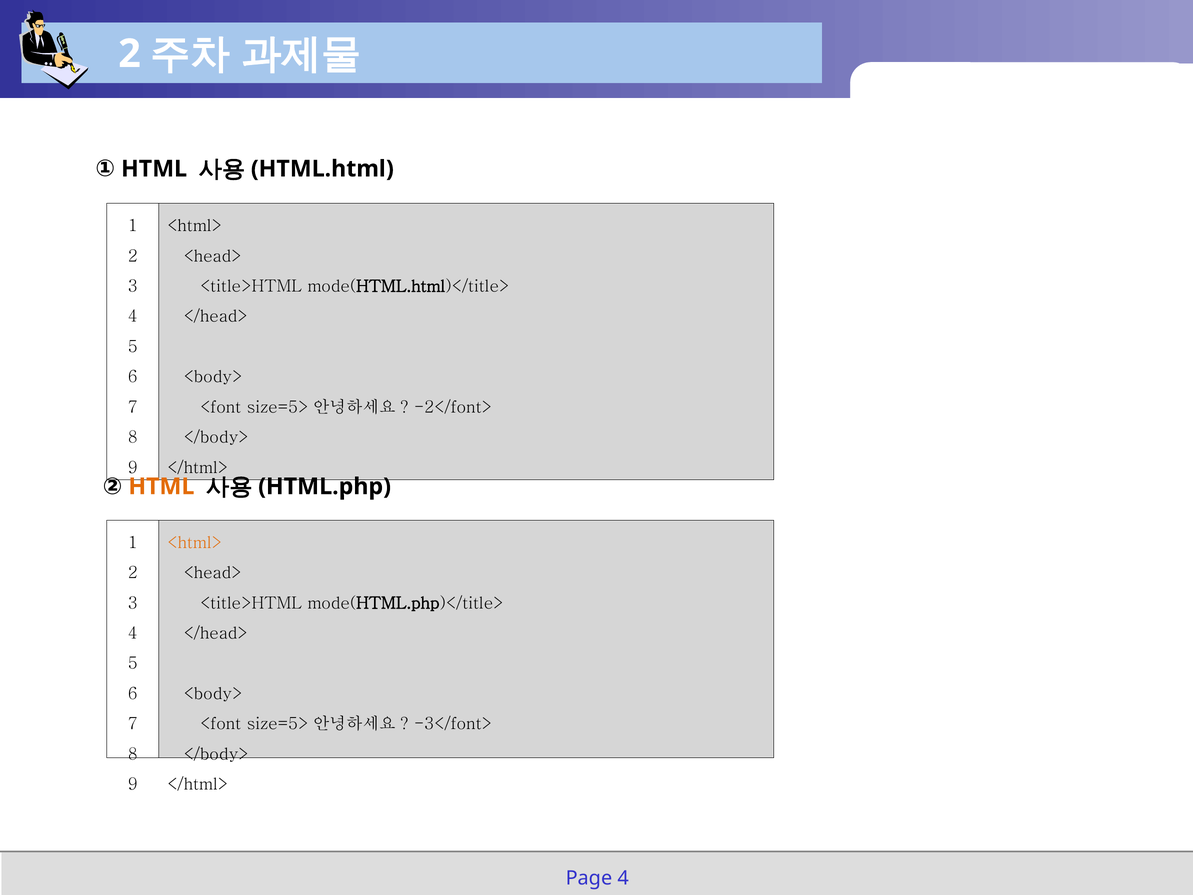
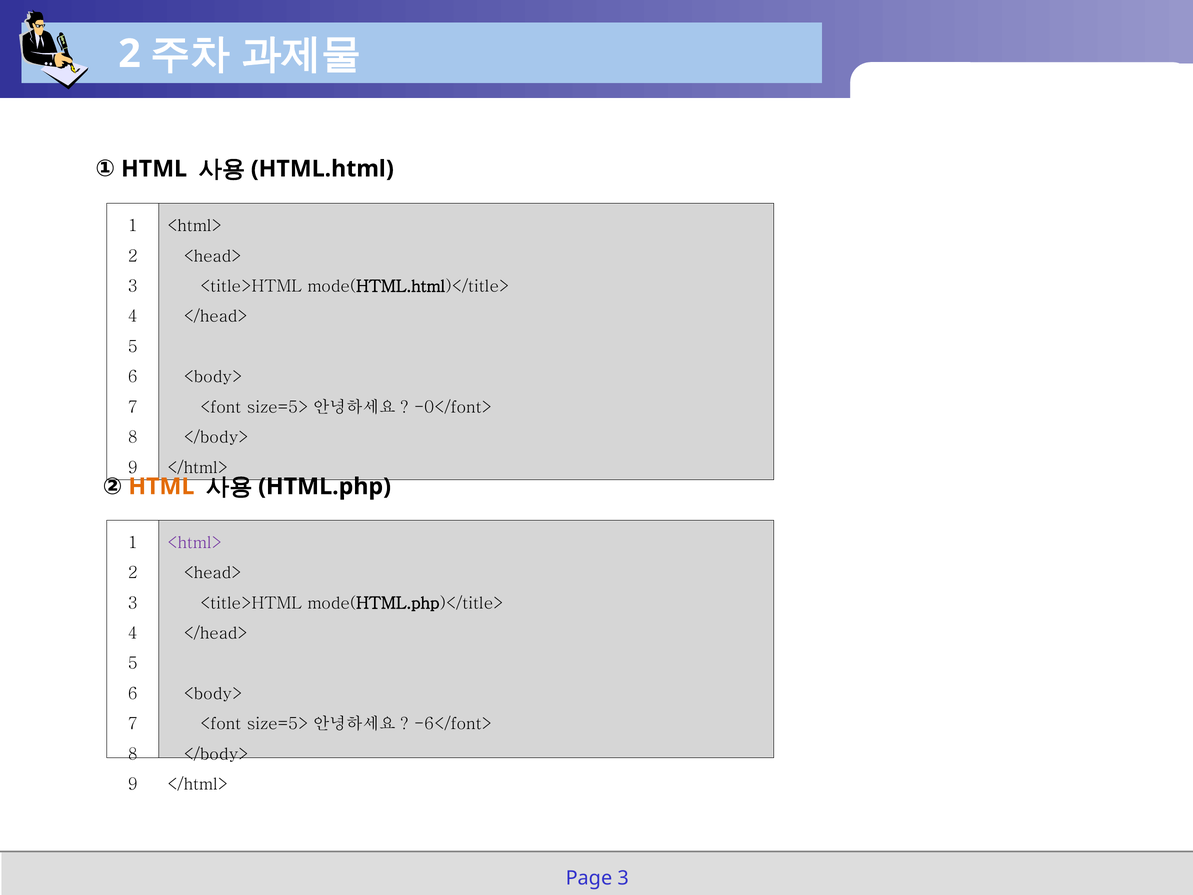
-2</font>: -2</font> -> -0</font> (453, 407)
<html> colour: orange -> purple (195, 543)
-3</font>: -3</font> -> -6</font> (453, 724)
Page 4: 4 -> 3 (623, 878)
